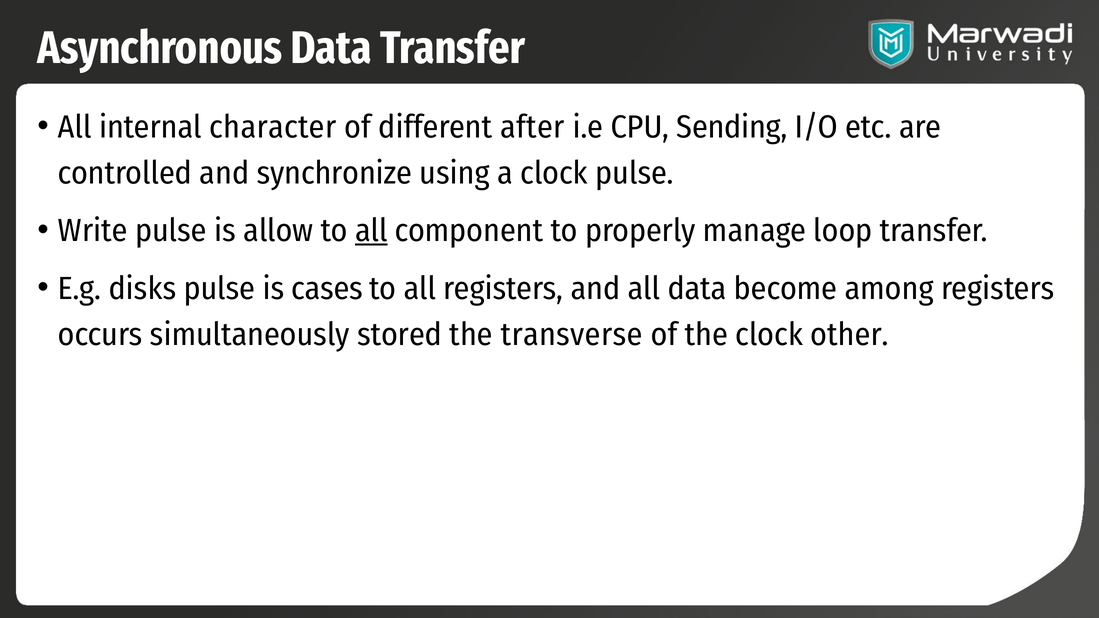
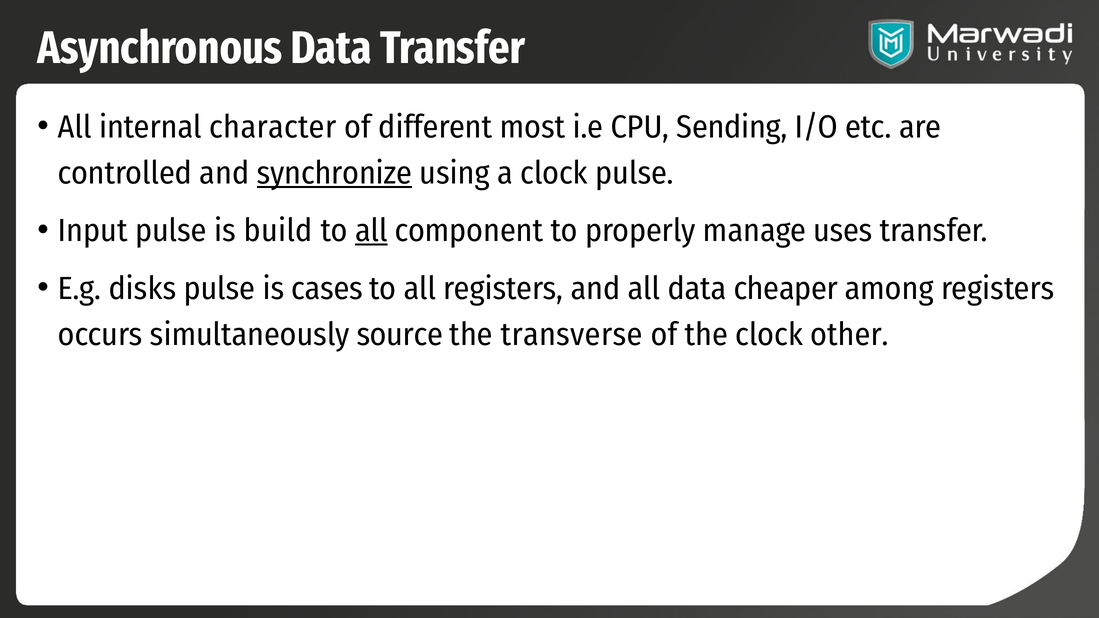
after: after -> most (533, 127)
synchronize underline: none -> present (334, 173)
Write: Write -> Input (93, 231)
allow: allow -> build (278, 231)
loop: loop -> uses (843, 231)
become: become -> cheaper (786, 289)
stored: stored -> source (400, 335)
